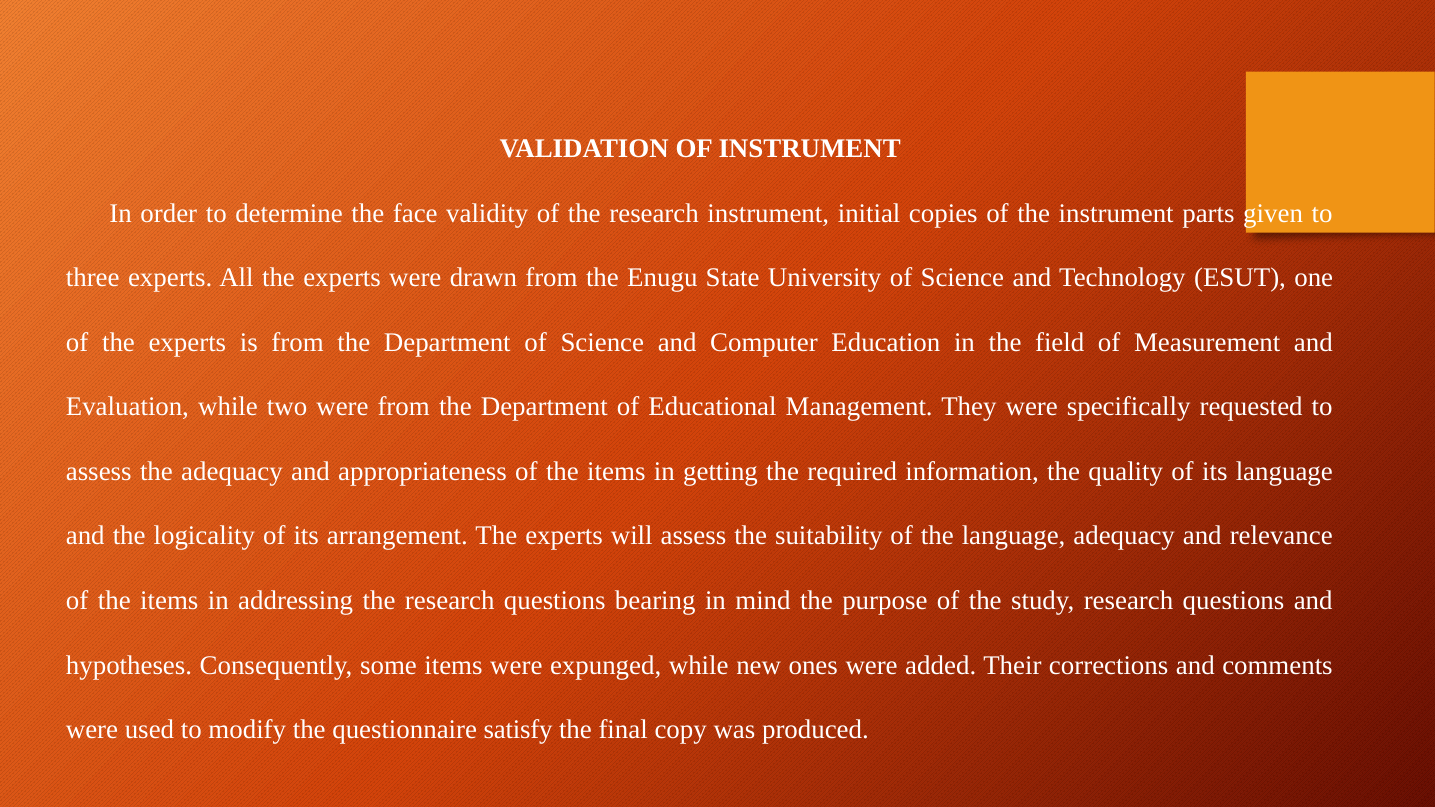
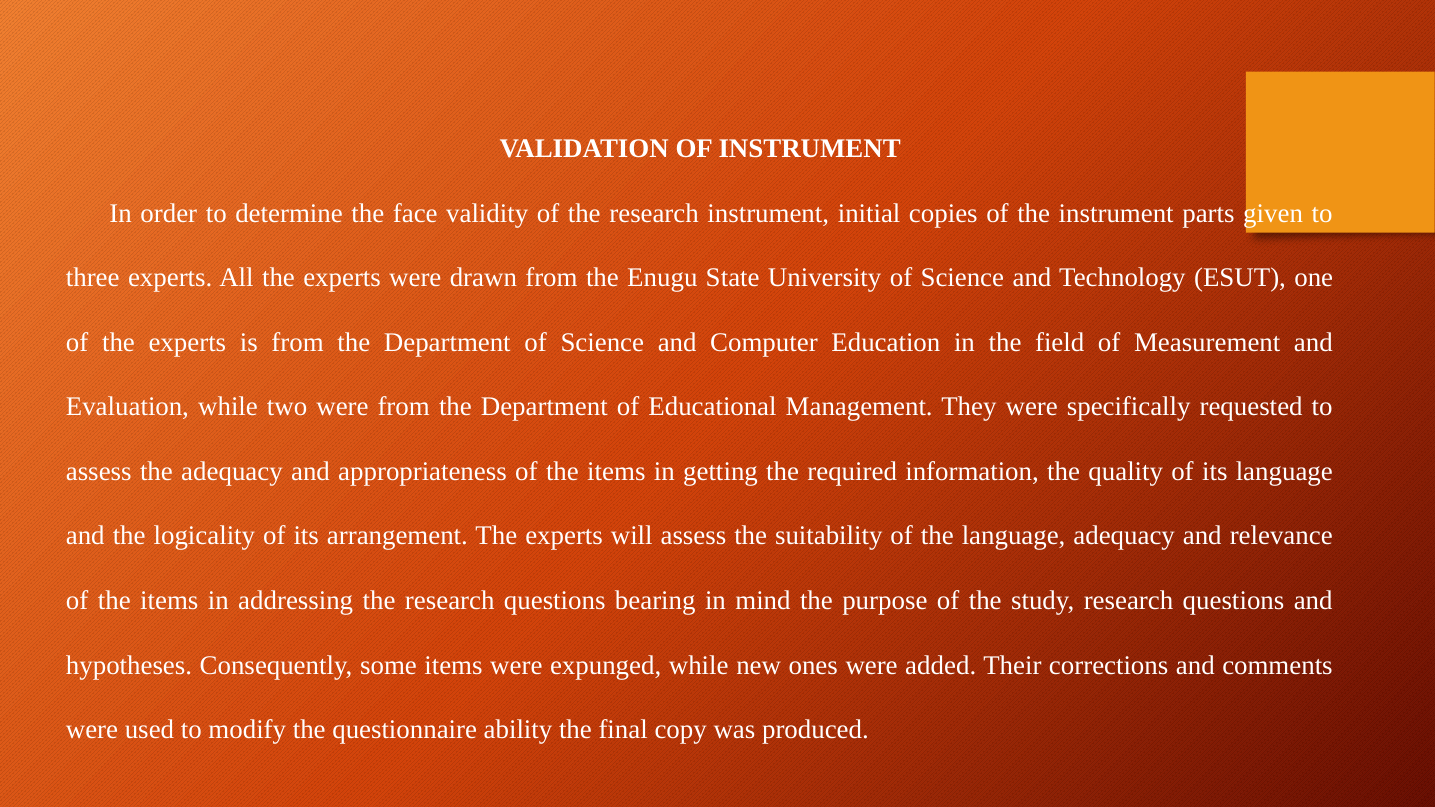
satisfy: satisfy -> ability (518, 730)
